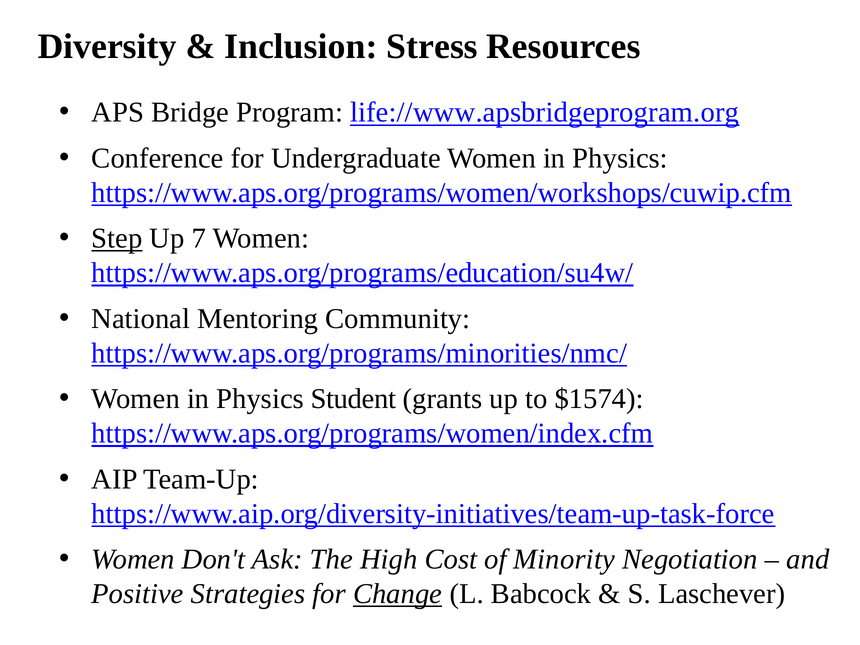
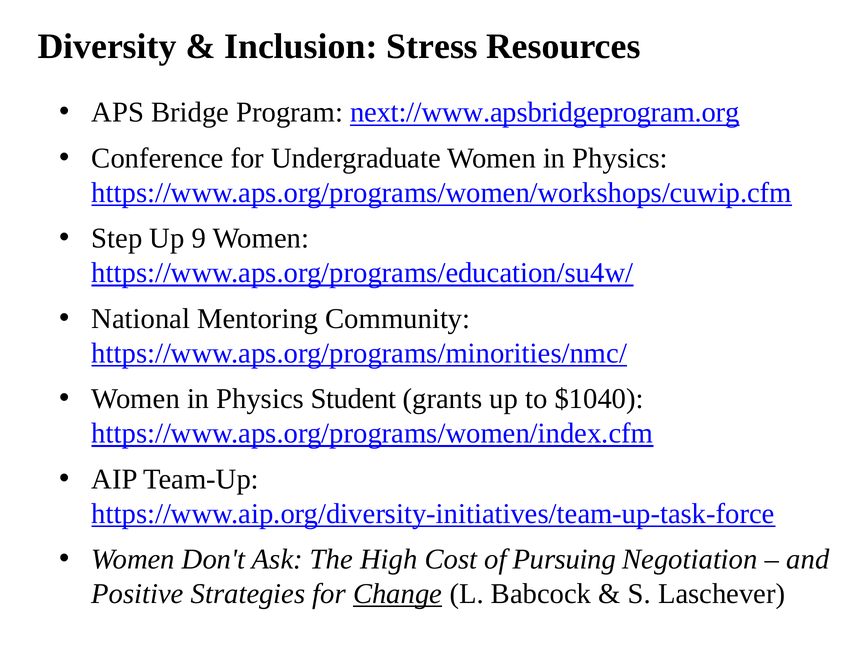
life://www.apsbridgeprogram.org: life://www.apsbridgeprogram.org -> next://www.apsbridgeprogram.org (545, 112)
Step underline: present -> none (117, 238)
7: 7 -> 9 (199, 238)
$1574: $1574 -> $1040 (599, 399)
Minority: Minority -> Pursuing (564, 559)
